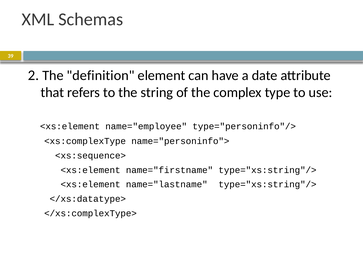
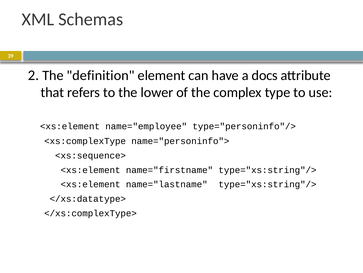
date: date -> docs (265, 75)
string: string -> lower (157, 92)
